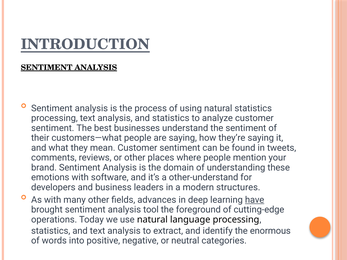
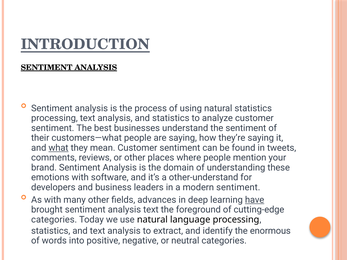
what underline: none -> present (58, 148)
modern structures: structures -> sentiment (238, 188)
analysis tool: tool -> text (151, 210)
operations: operations -> categories (54, 220)
